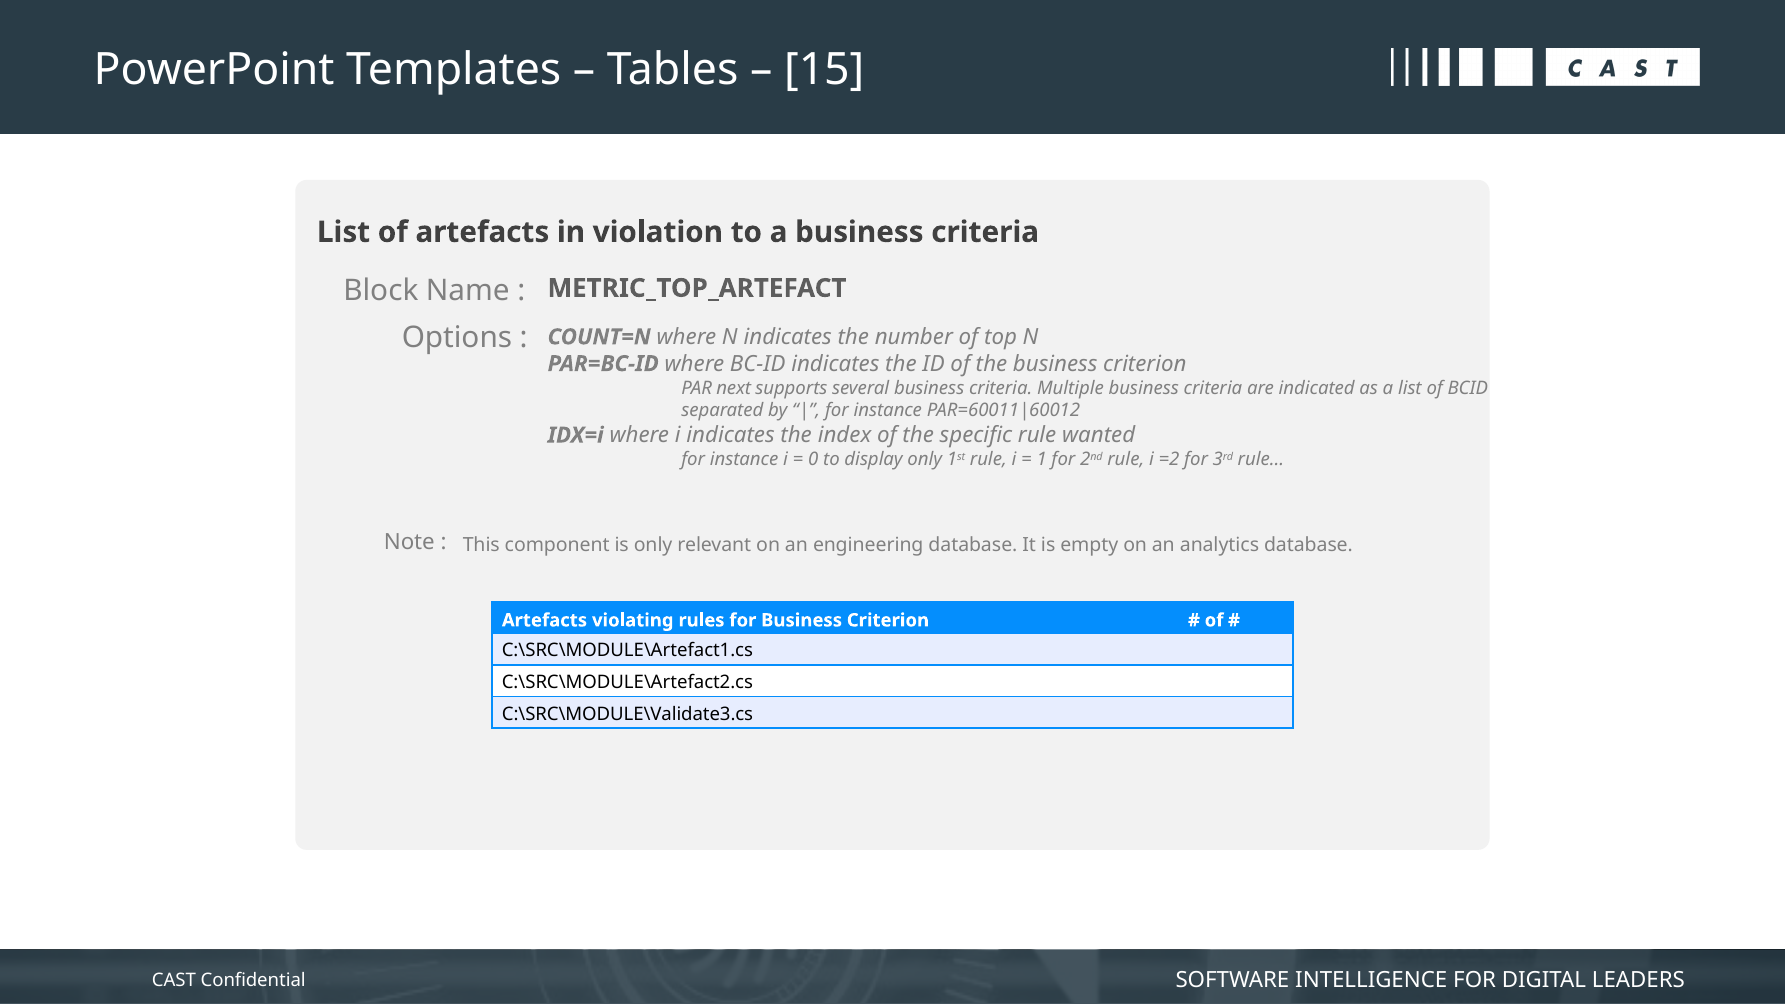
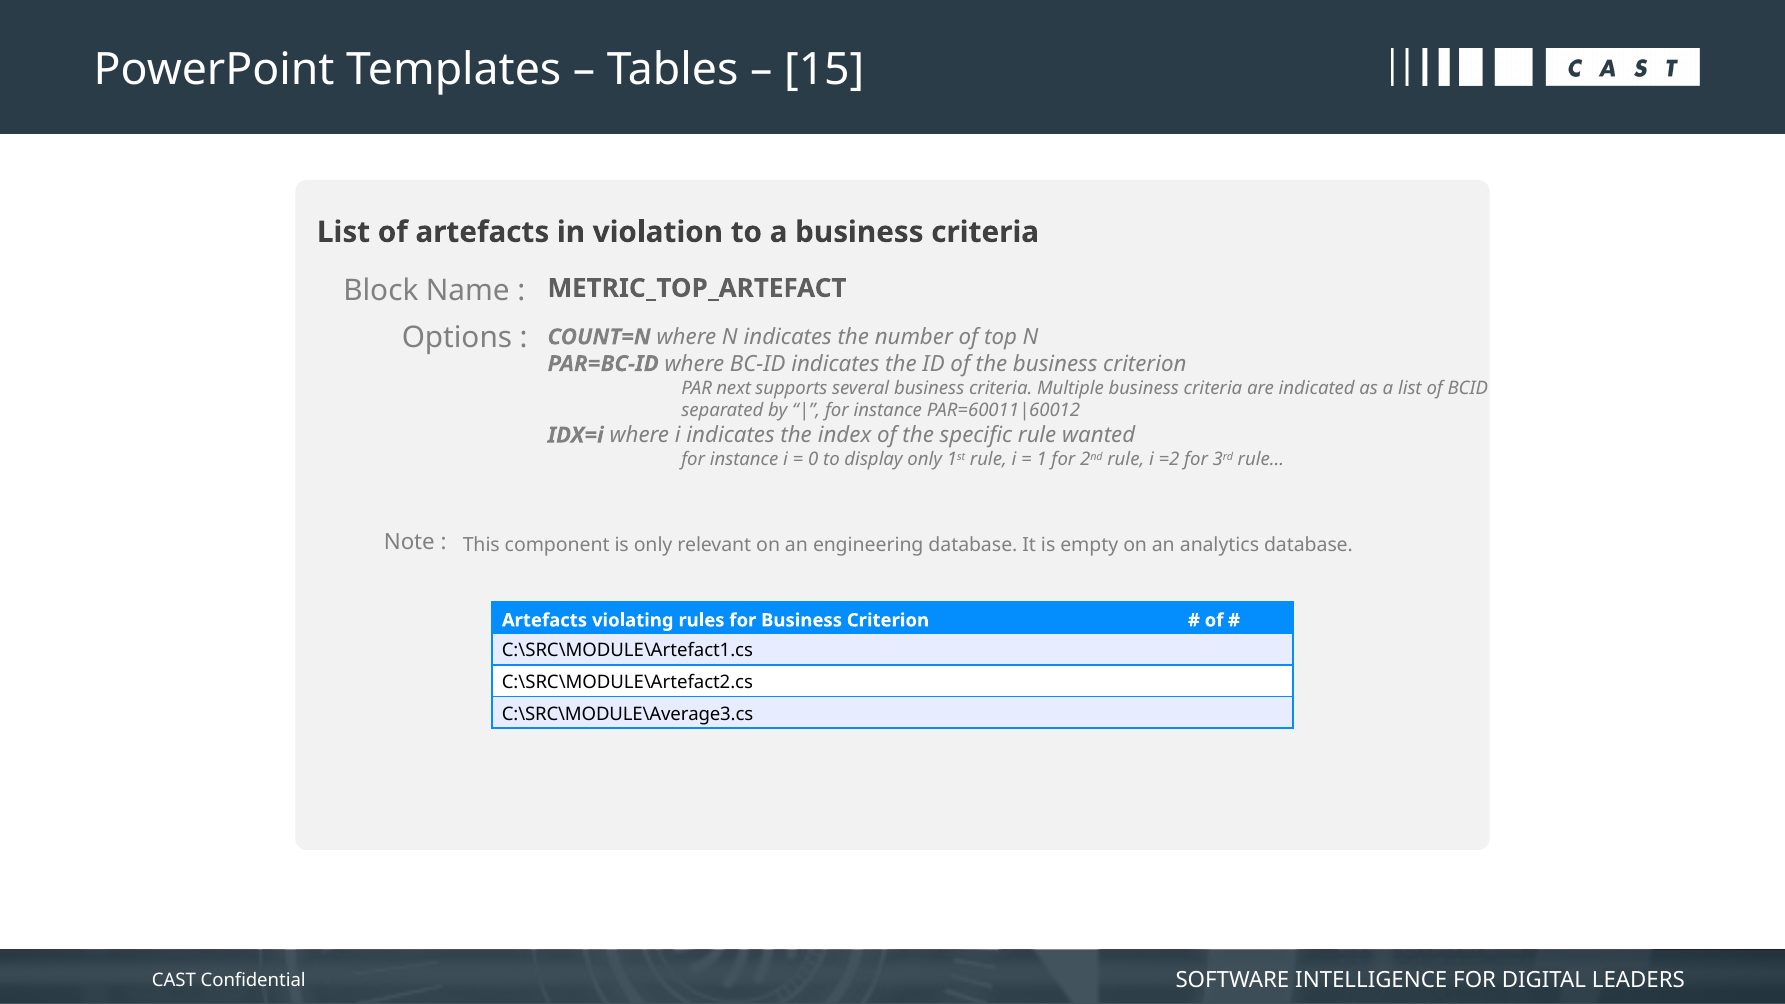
C:\SRC\MODULE\Validate3.cs: C:\SRC\MODULE\Validate3.cs -> C:\SRC\MODULE\Average3.cs (628, 714)
